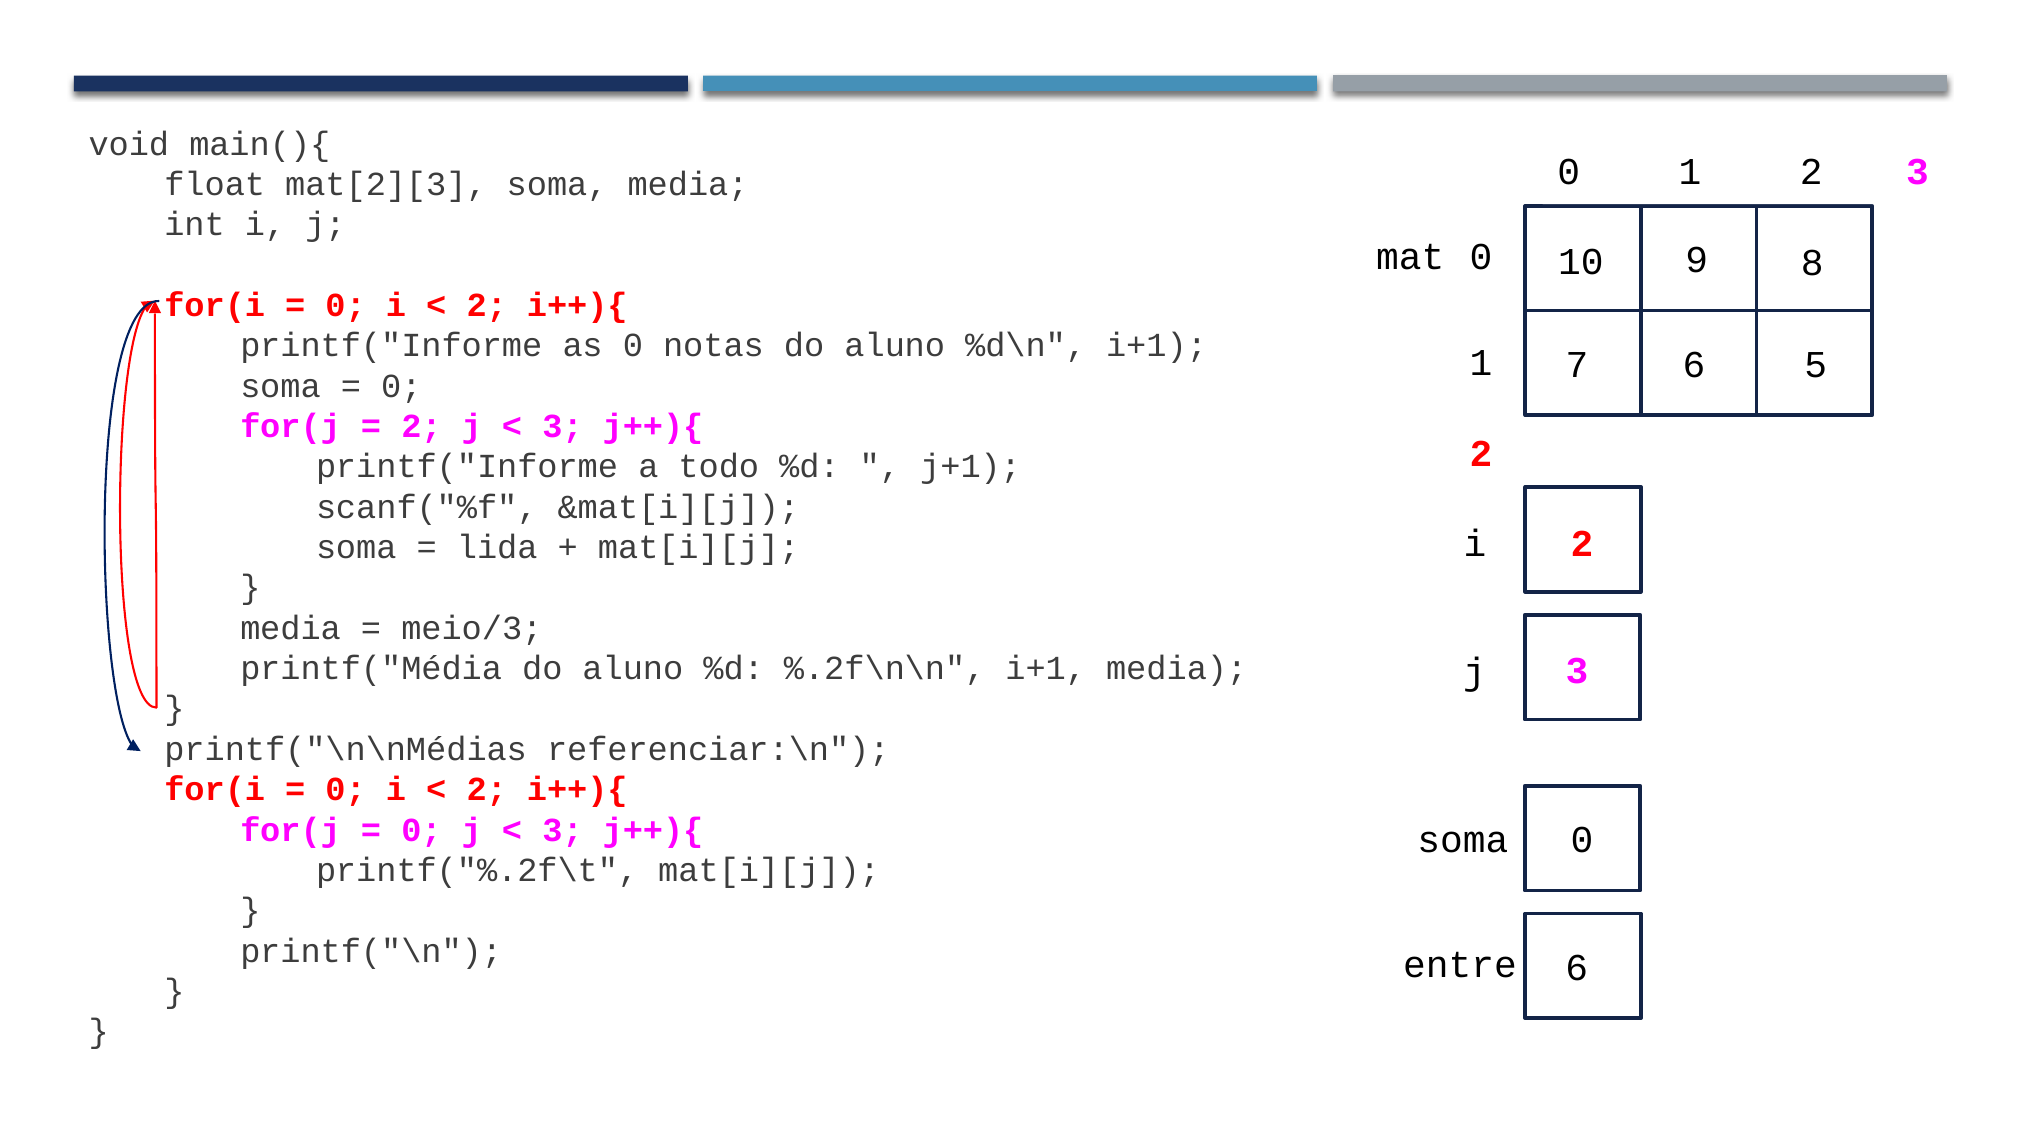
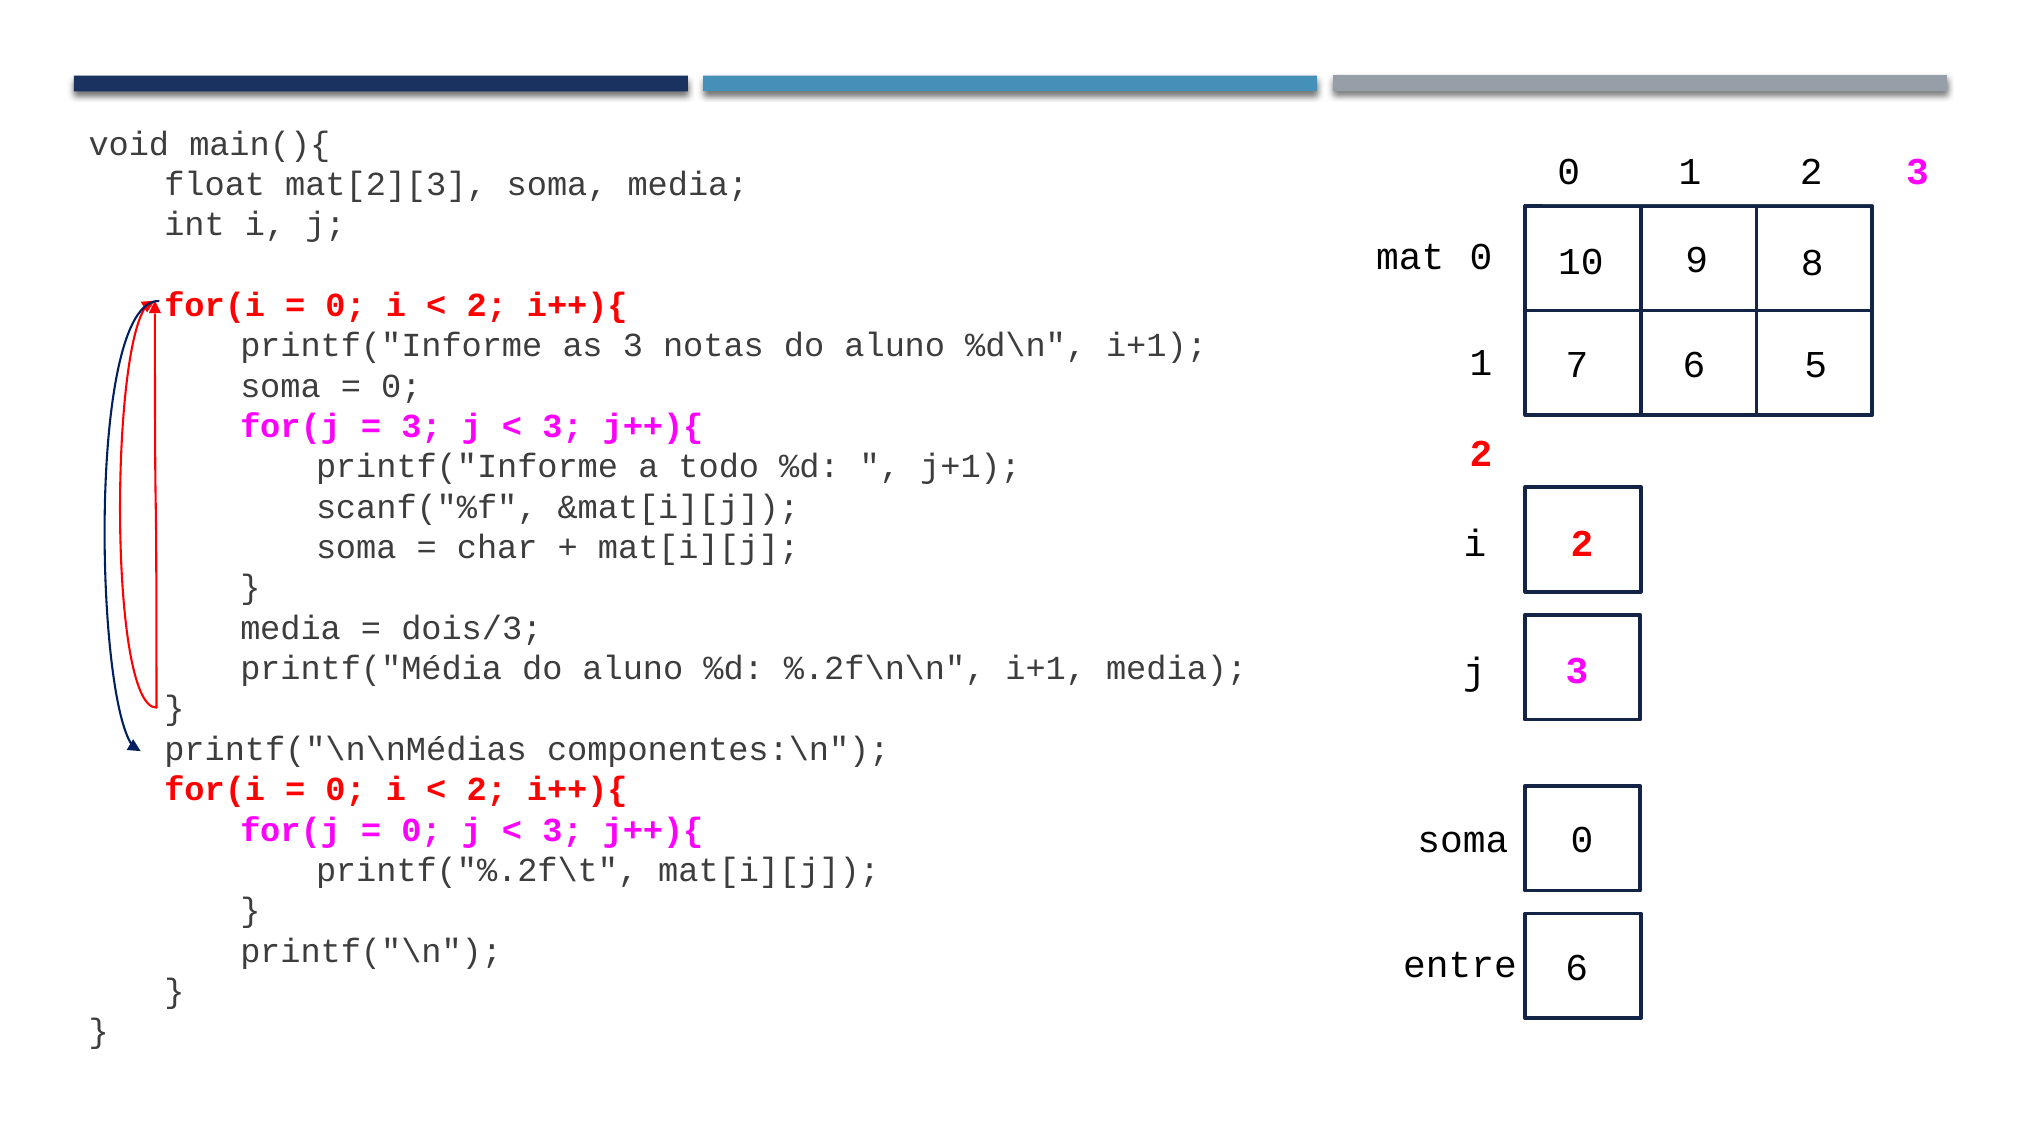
as 0: 0 -> 3 (633, 346)
2: 2 -> 3 (421, 426)
lida: lida -> char (497, 547)
meio/3: meio/3 -> dois/3 (472, 628)
referenciar:\n: referenciar:\n -> componentes:\n (718, 749)
